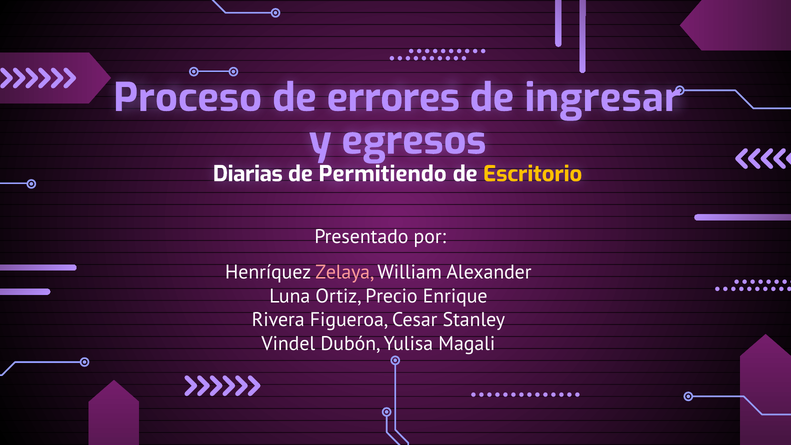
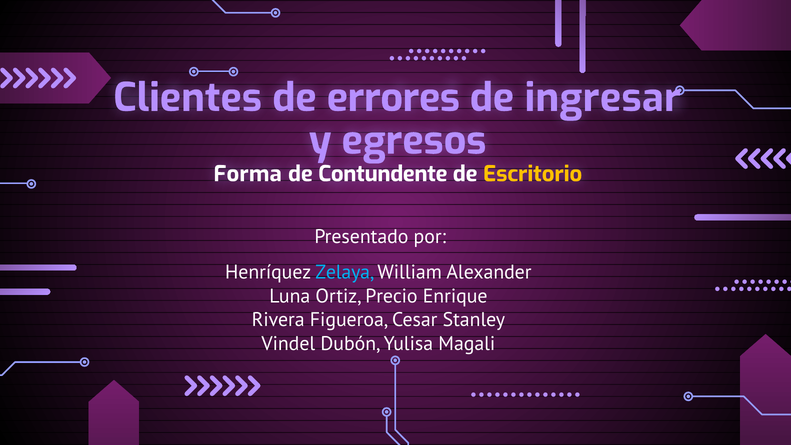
Proceso: Proceso -> Clientes (188, 98)
Diarias: Diarias -> Forma (248, 174)
Permitiendo: Permitiendo -> Contundente (383, 174)
Zelaya colour: pink -> light blue (345, 272)
